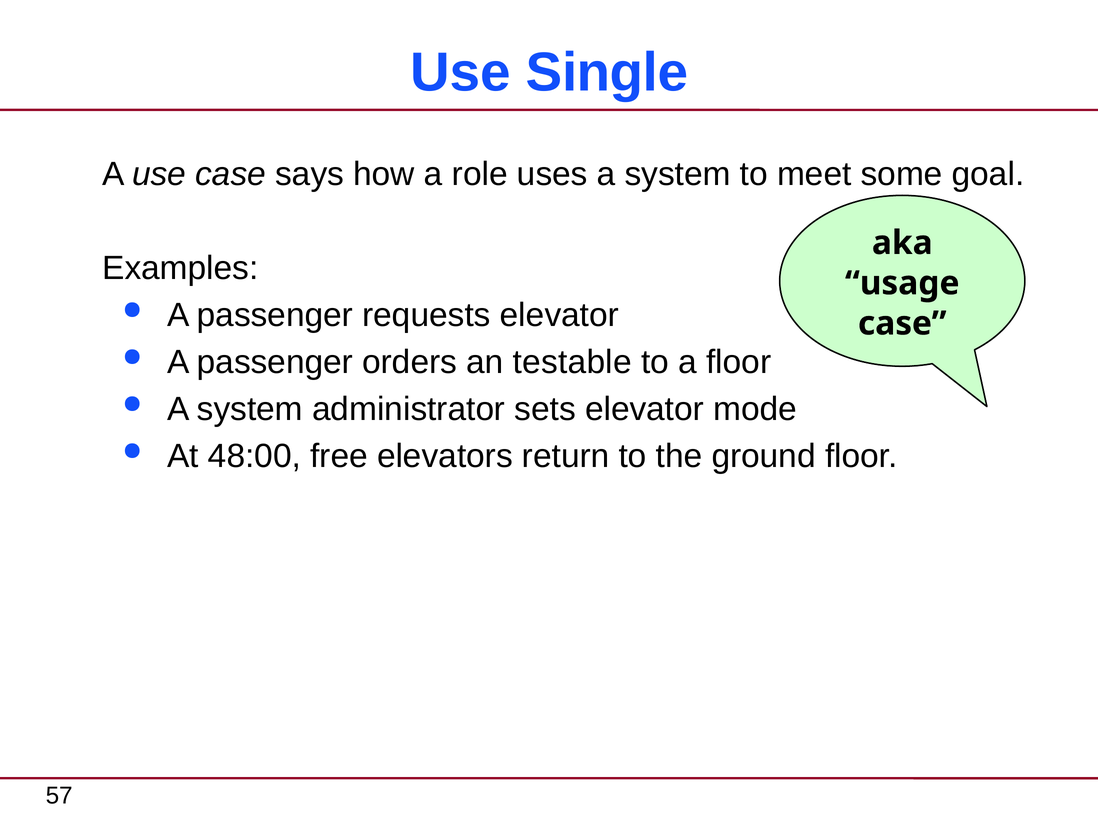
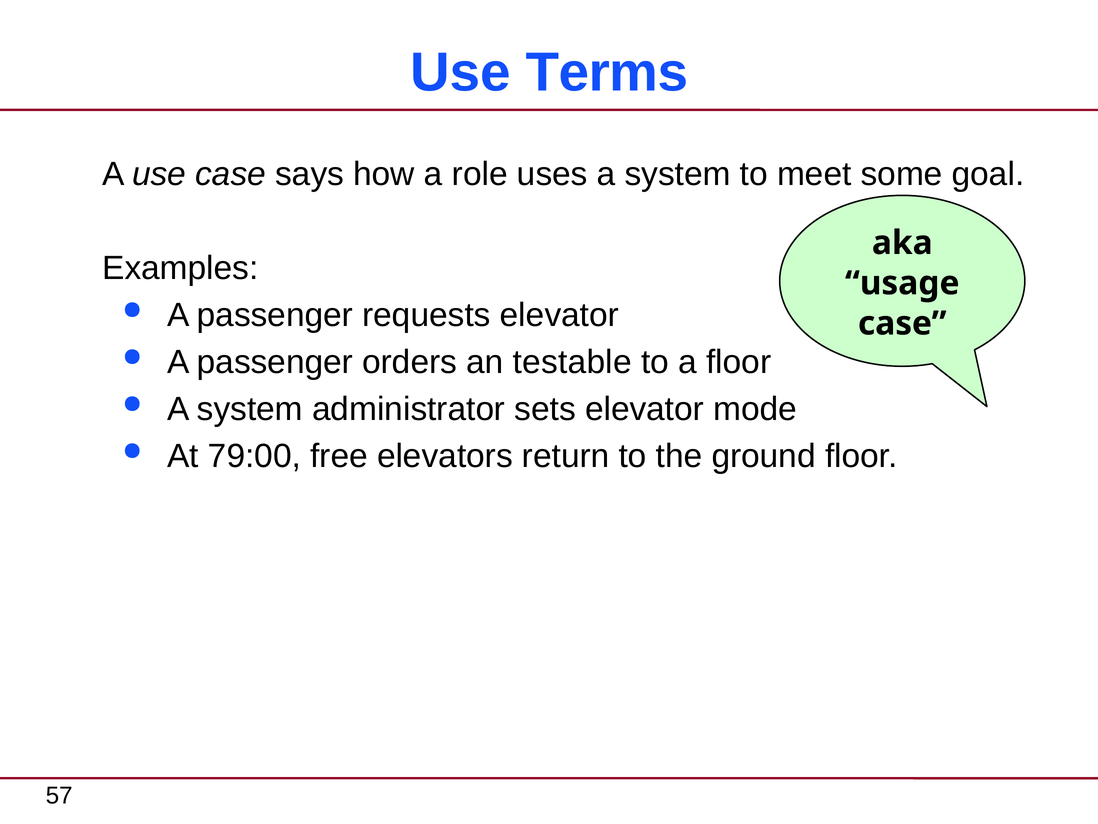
Single: Single -> Terms (607, 72)
48:00: 48:00 -> 79:00 (254, 456)
